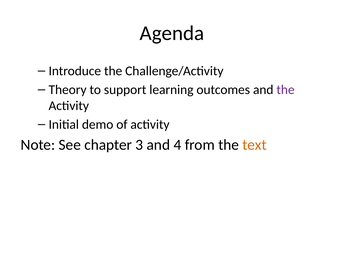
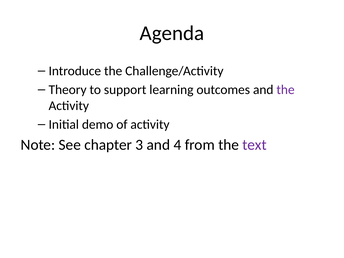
text colour: orange -> purple (255, 145)
